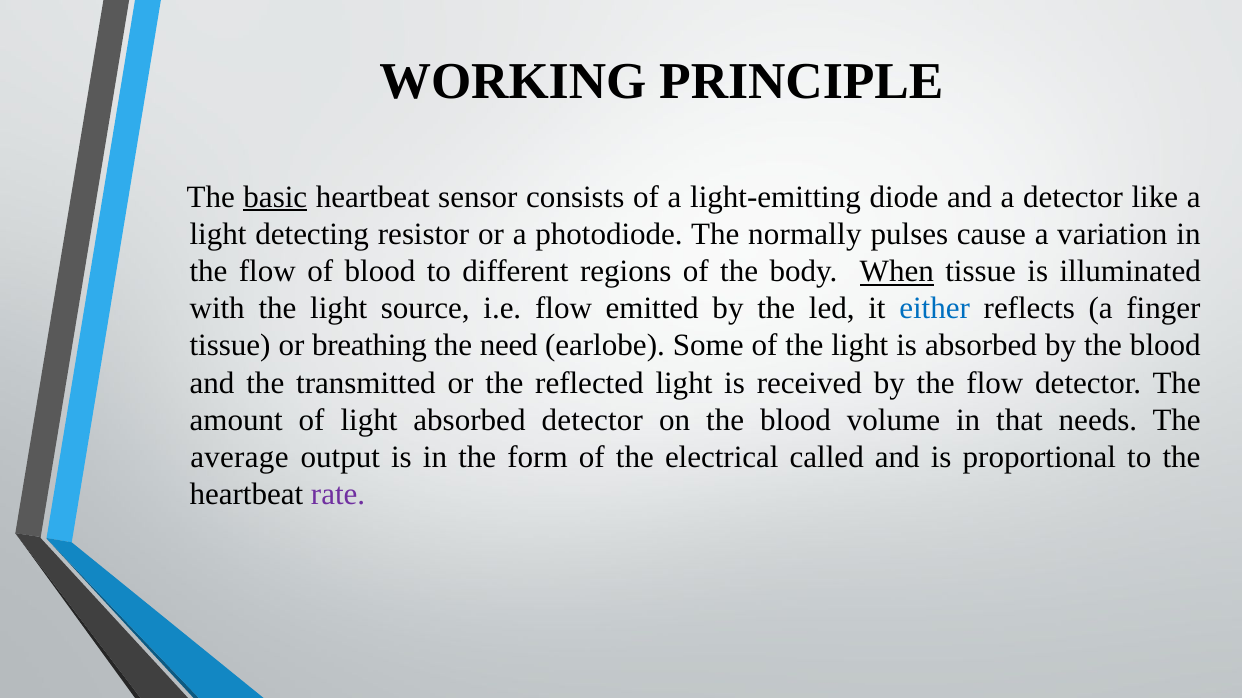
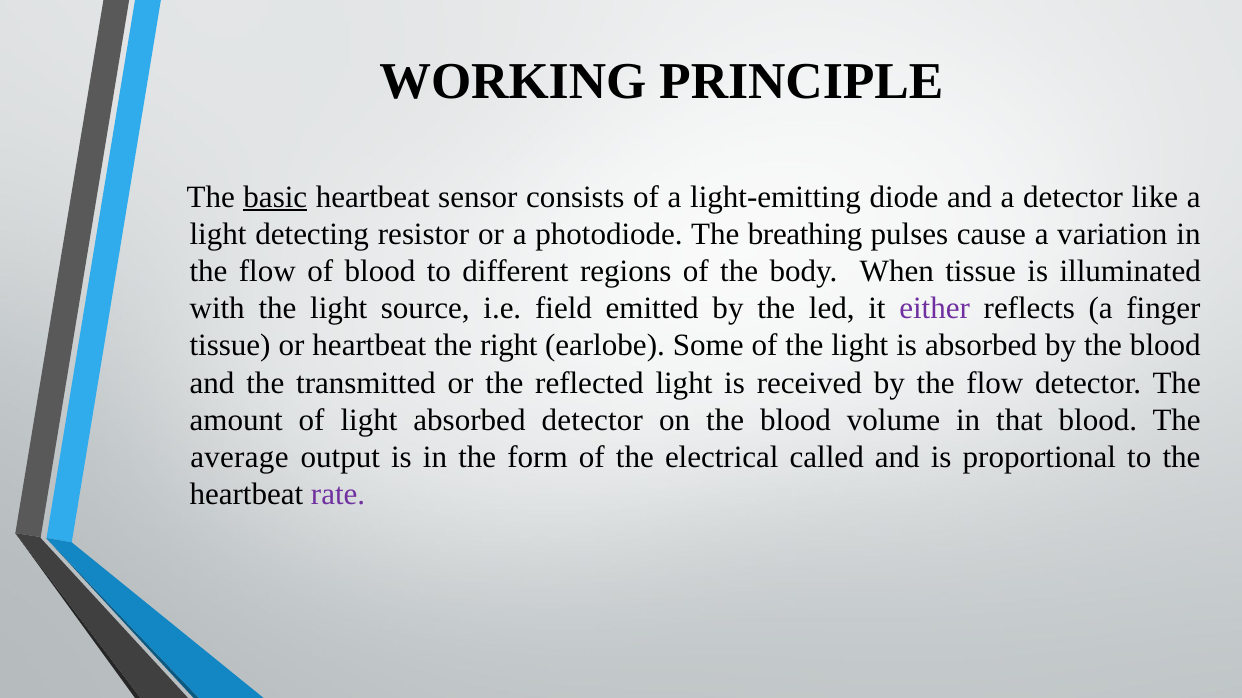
normally: normally -> breathing (805, 234)
When underline: present -> none (897, 272)
i.e flow: flow -> field (563, 309)
either colour: blue -> purple (935, 309)
or breathing: breathing -> heartbeat (369, 346)
need: need -> right (509, 346)
that needs: needs -> blood (1098, 421)
